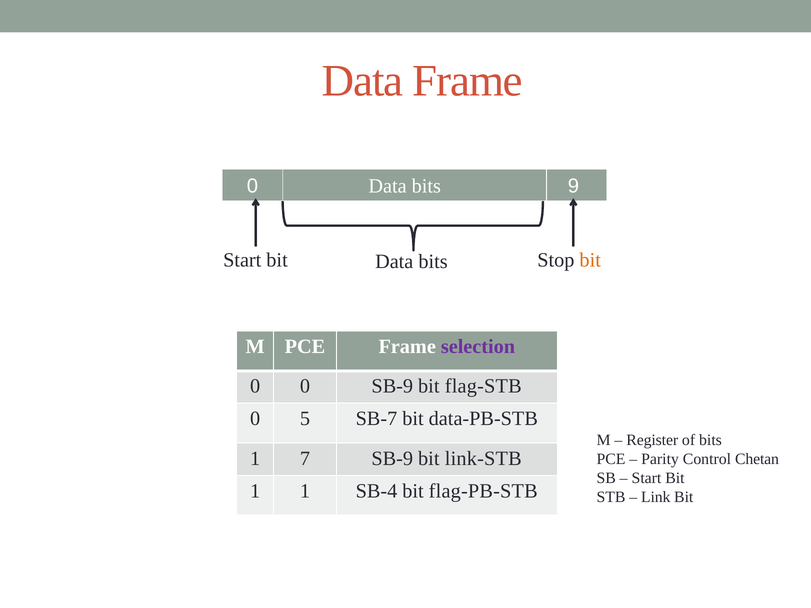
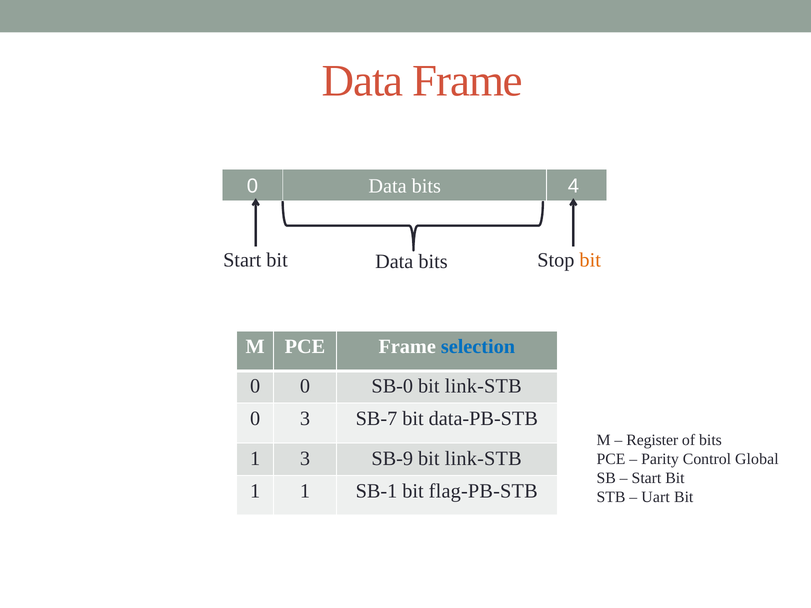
9: 9 -> 4 (573, 186)
selection colour: purple -> blue (478, 347)
0 SB-9: SB-9 -> SB-0 (392, 386)
flag-STB: flag-STB -> link-STB (483, 386)
0 5: 5 -> 3 (305, 419)
1 7: 7 -> 3 (305, 459)
Chetan: Chetan -> Global (757, 459)
SB-4: SB-4 -> SB-1 (376, 491)
Link: Link -> Uart (656, 497)
